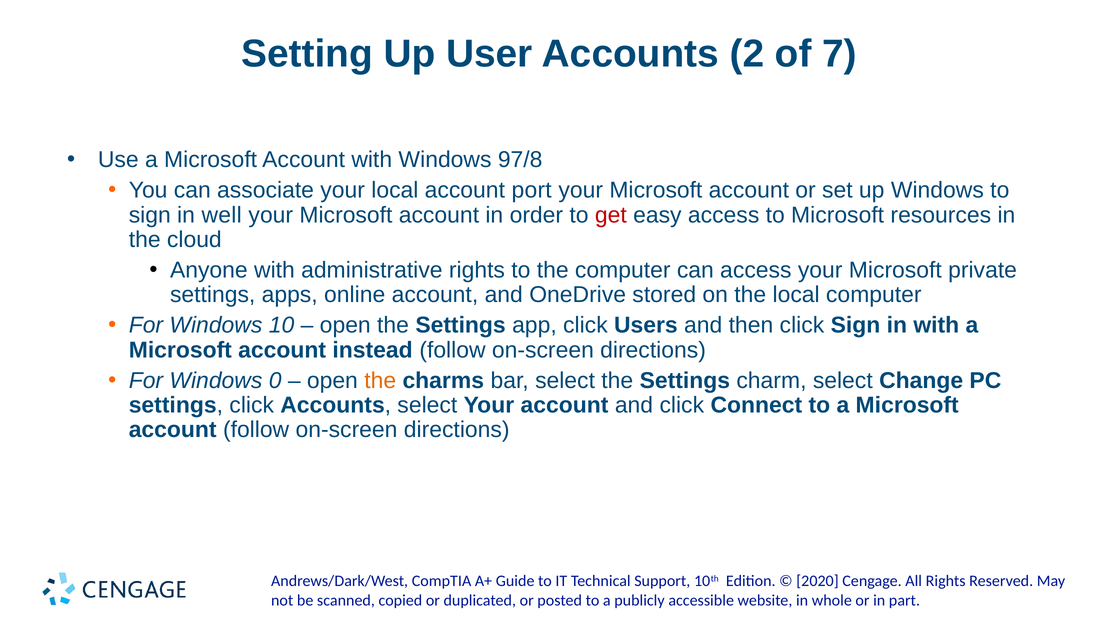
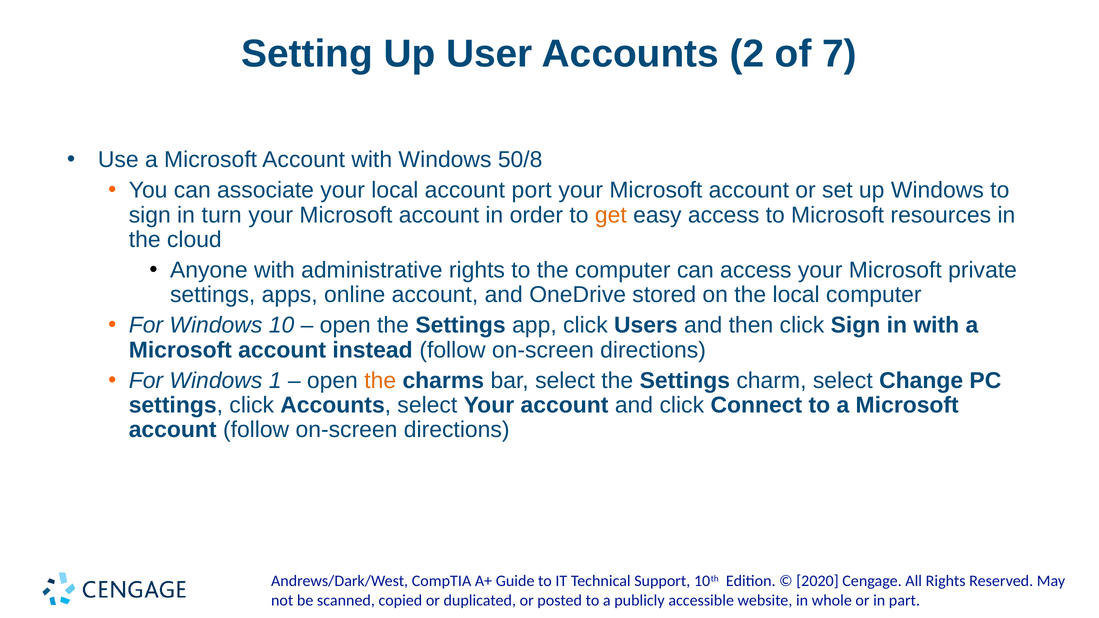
97/8: 97/8 -> 50/8 (520, 160)
well: well -> turn (222, 215)
get colour: red -> orange (611, 215)
0: 0 -> 1 (275, 381)
